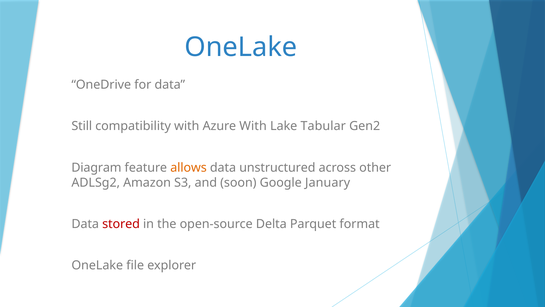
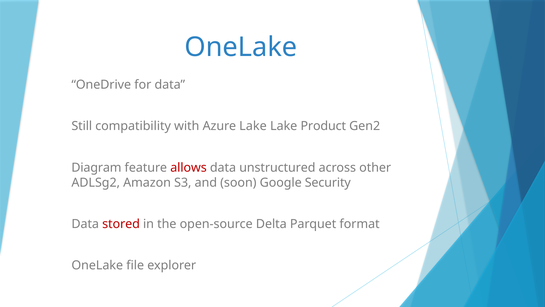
Azure With: With -> Lake (253, 126)
Tabular: Tabular -> Product (323, 126)
allows colour: orange -> red (189, 167)
January: January -> Security (328, 182)
